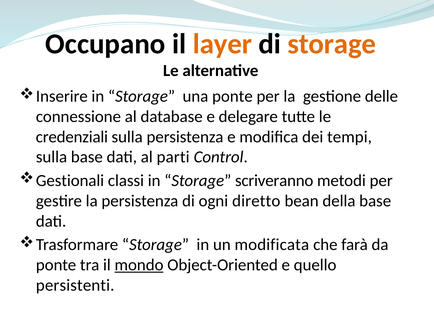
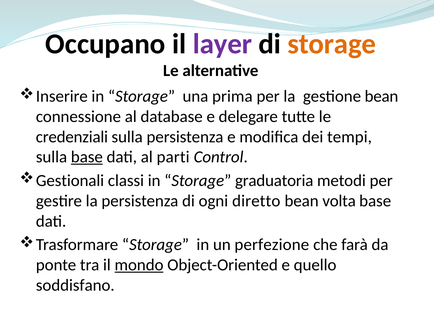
layer colour: orange -> purple (222, 44)
una ponte: ponte -> prima (232, 97)
gestione delle: delle -> bean (381, 97)
base underline: none -> present (87, 157)
scriveranno: scriveranno -> graduatoria (274, 181)
della: della -> volta (339, 201)
modificata: modificata -> perfezione (272, 245)
persistenti: persistenti -> soddisfano (75, 286)
